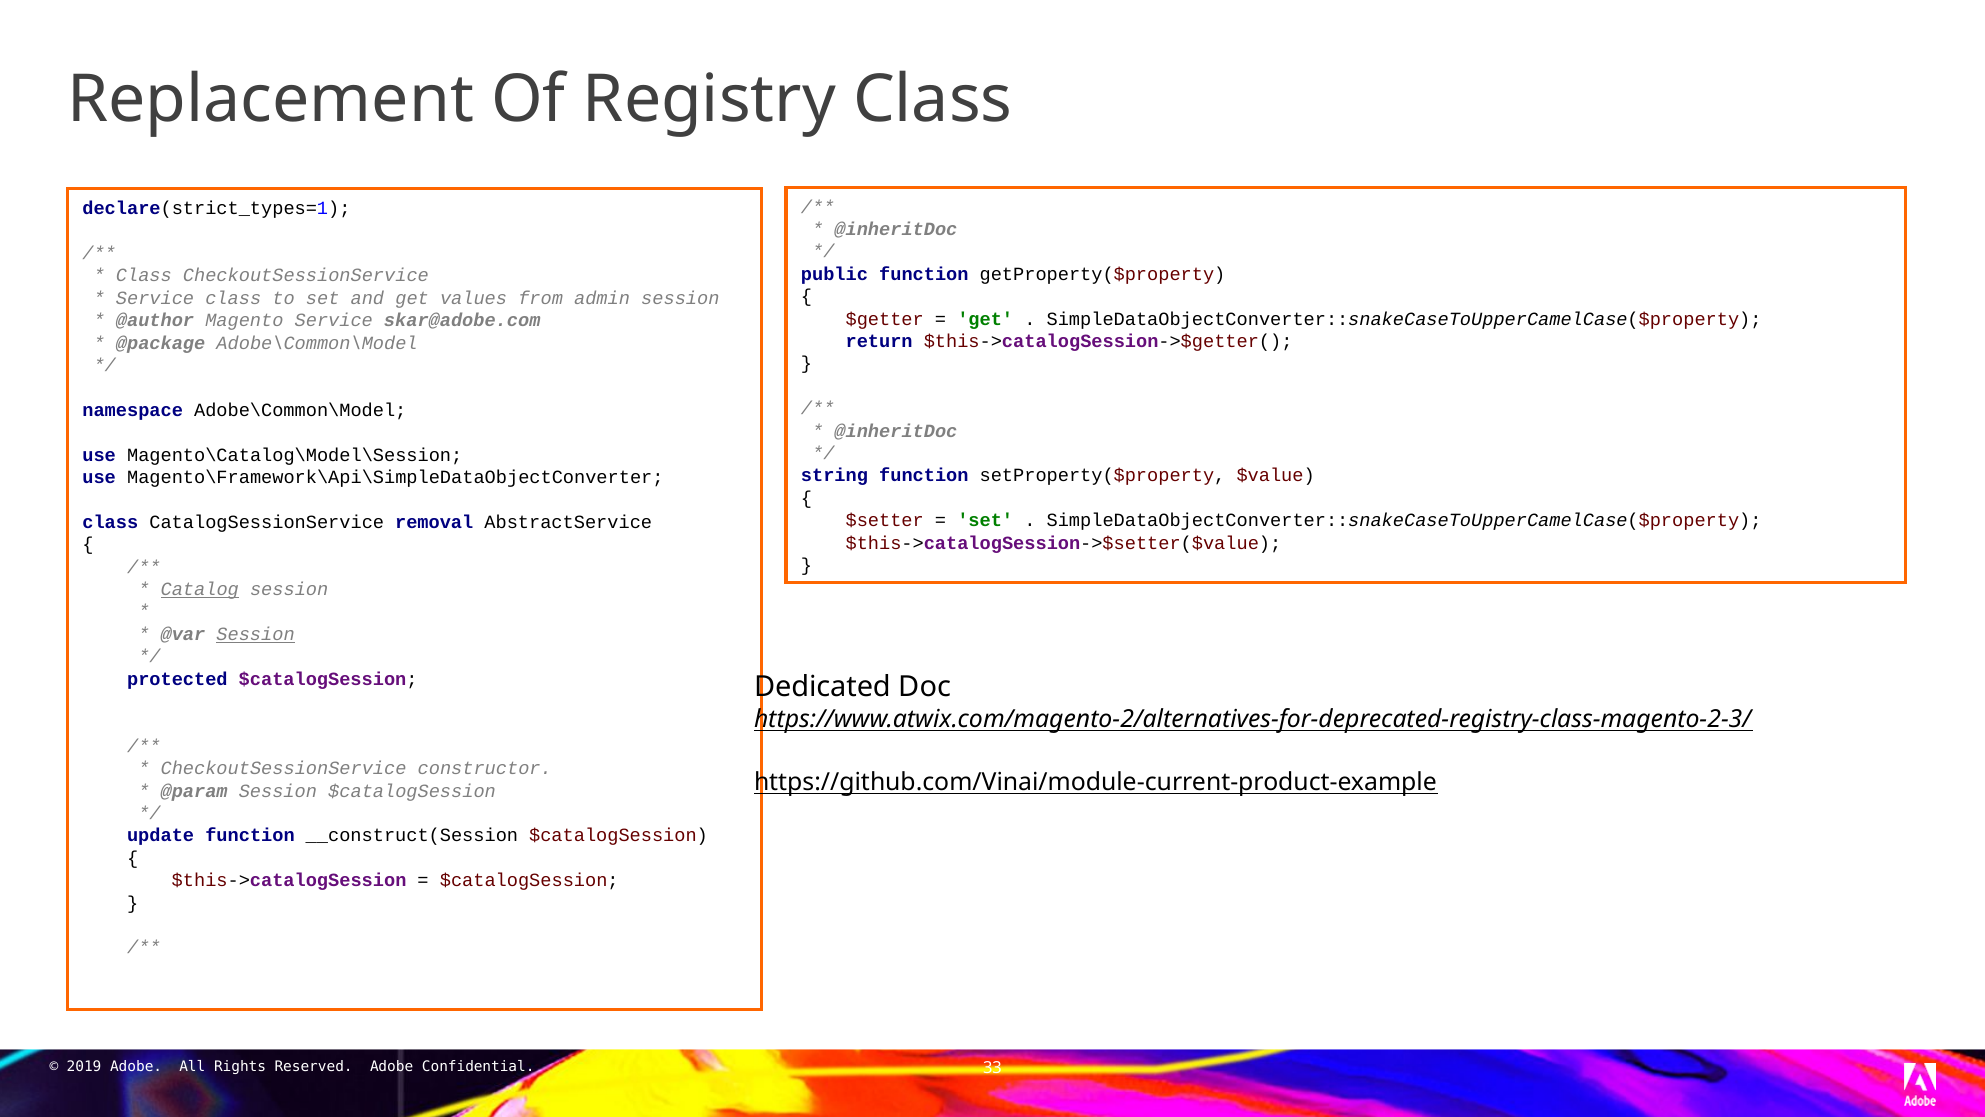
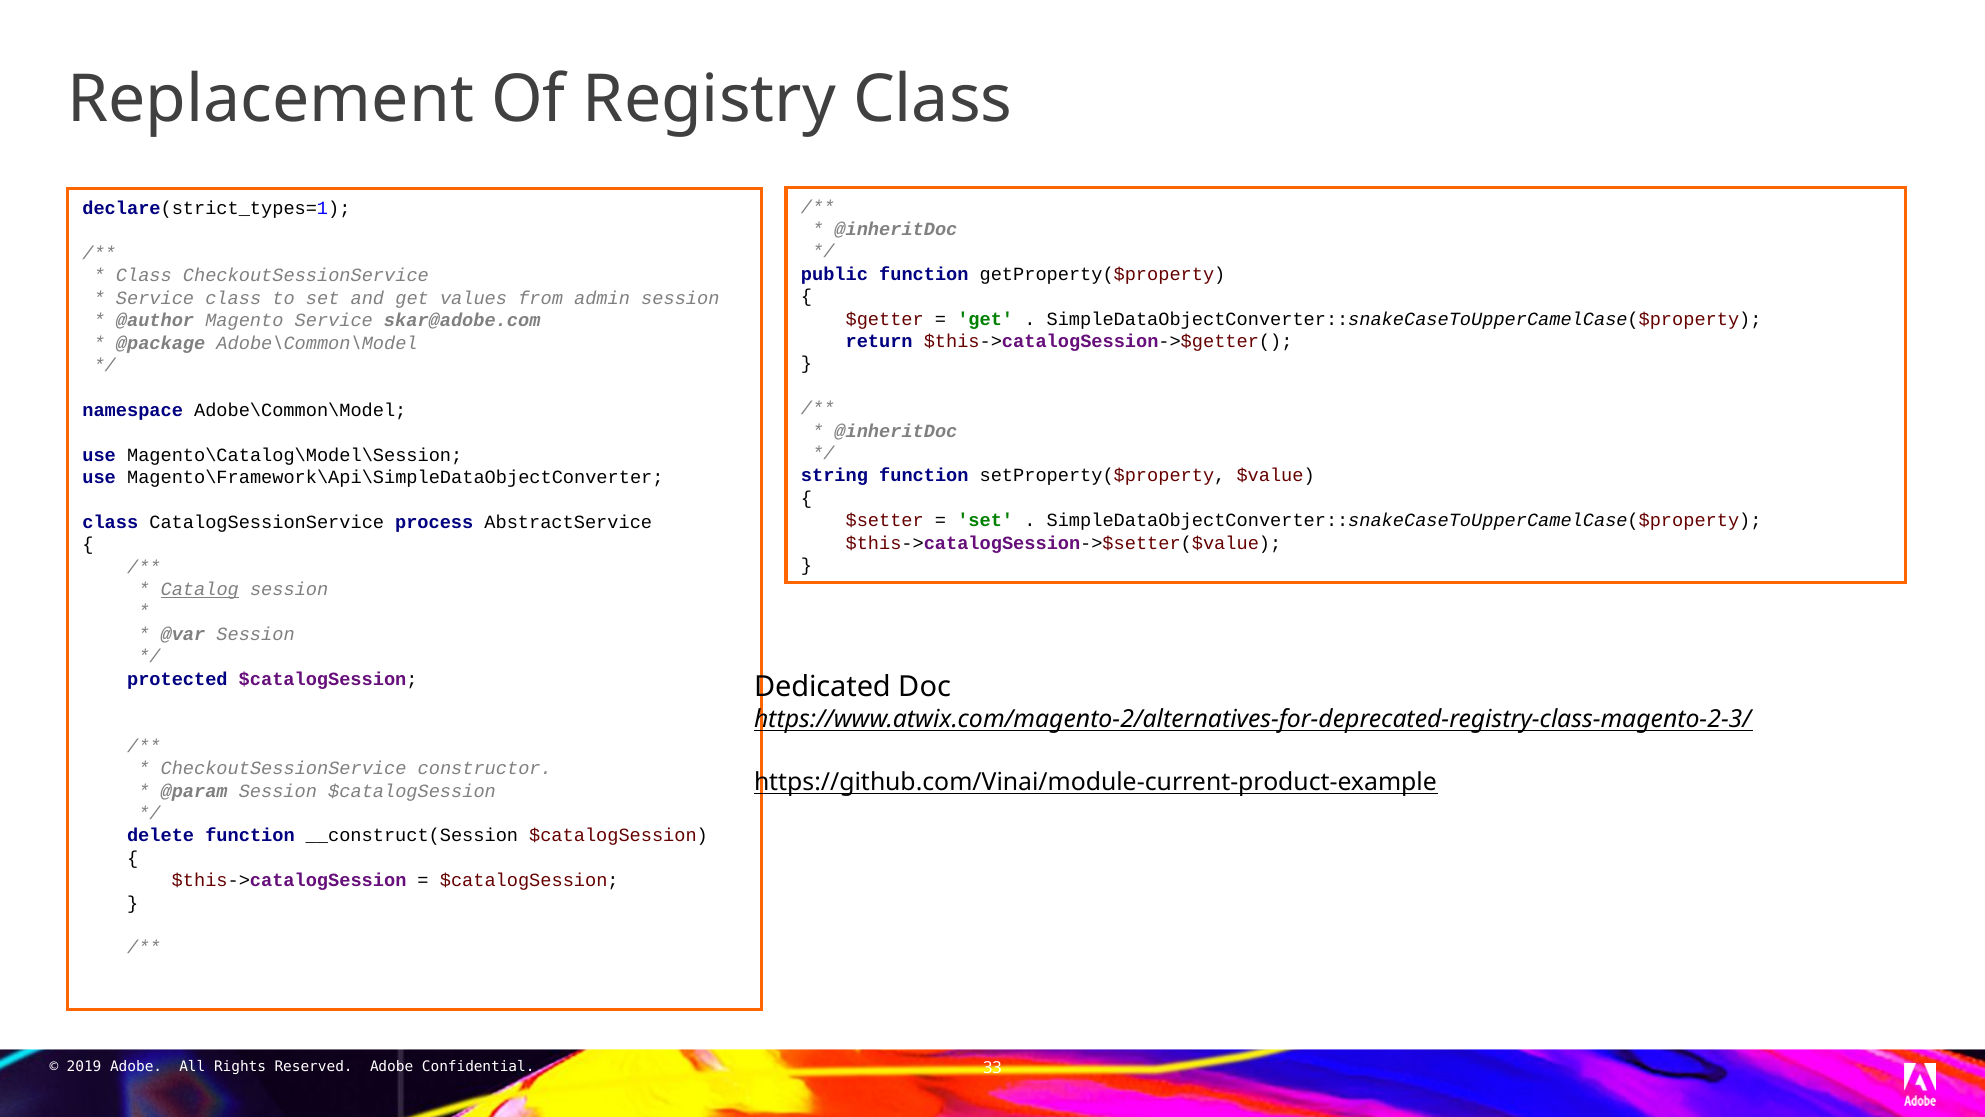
removal: removal -> process (434, 522)
Session underline: present -> none (256, 634)
update: update -> delete (161, 836)
